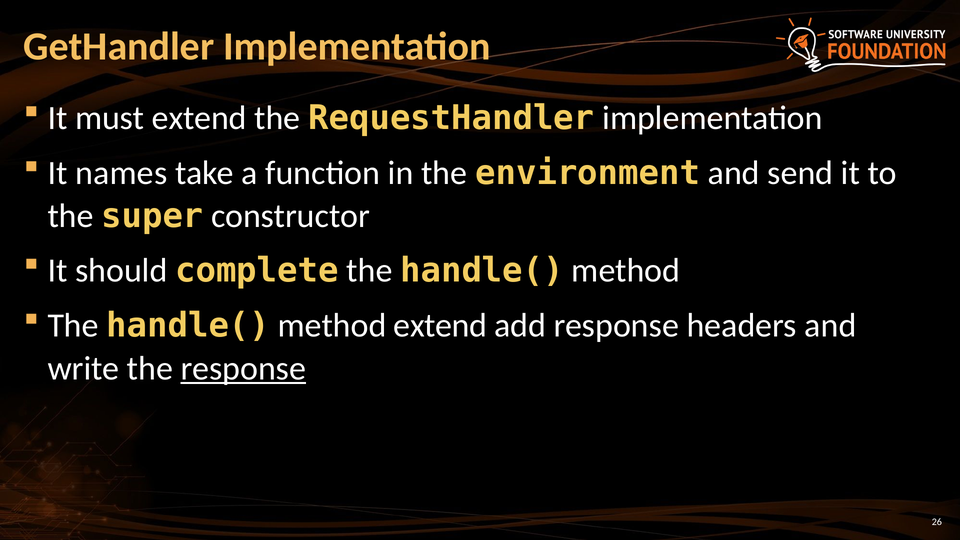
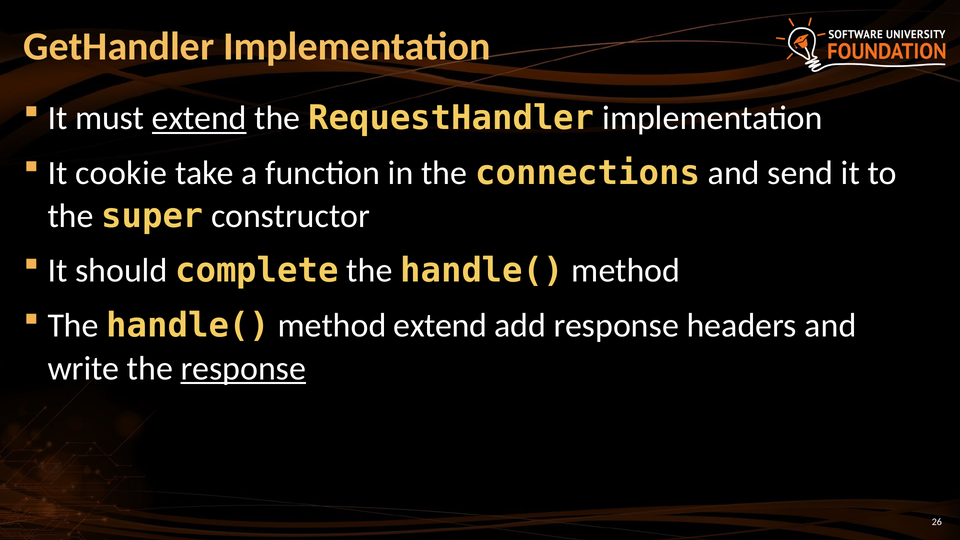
extend underline: none -> present (199, 118)
names: names -> cookie (121, 173)
environment: environment -> connections (588, 173)
